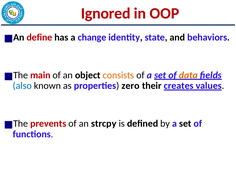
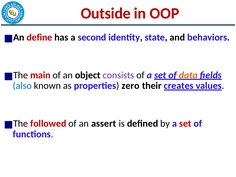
Ignored: Ignored -> Outside (106, 13)
change: change -> second (92, 37)
consists colour: orange -> purple (118, 75)
prevents: prevents -> followed (48, 124)
strcpy: strcpy -> assert (104, 124)
set colour: black -> red (185, 124)
